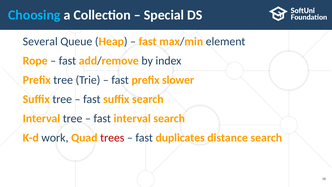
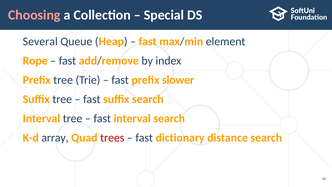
Choosing colour: light blue -> pink (34, 15)
work: work -> array (55, 137)
duplicates: duplicates -> dictionary (180, 137)
